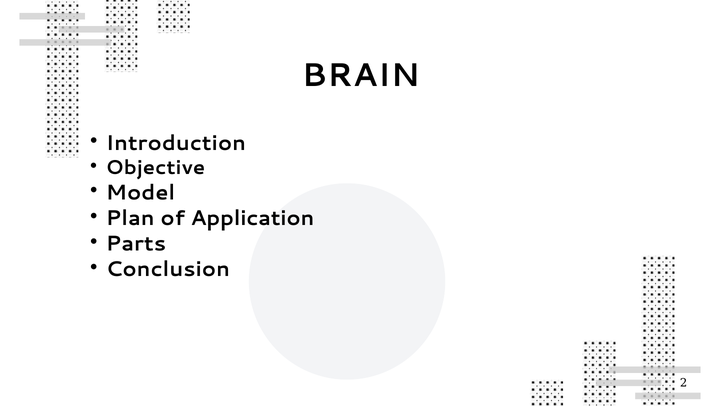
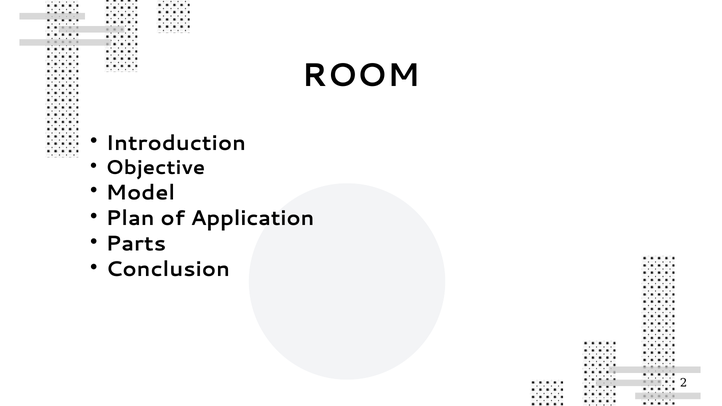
BRAIN: BRAIN -> ROOM (361, 75)
